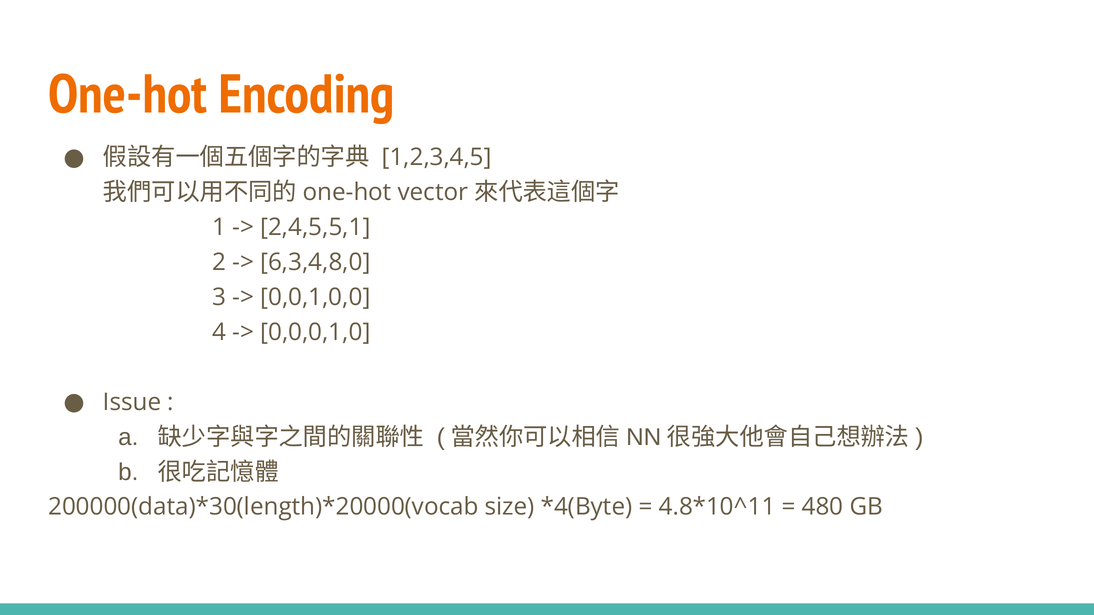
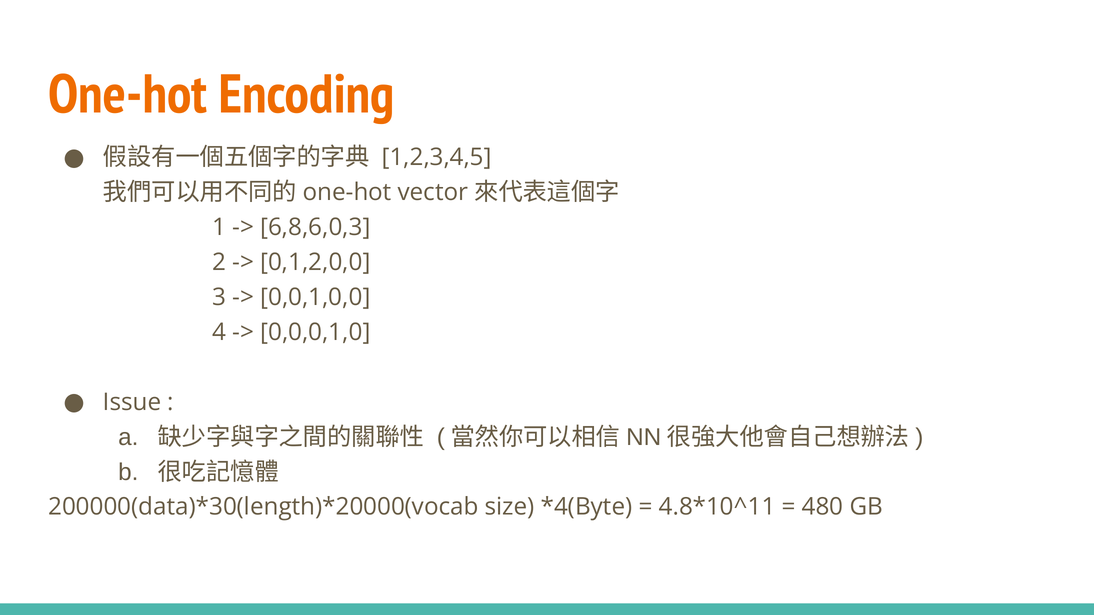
2,4,5,5,1: 2,4,5,5,1 -> 6,8,6,0,3 (315, 227)
6,3,4,8,0: 6,3,4,8,0 -> 0,1,2,0,0 (315, 262)
